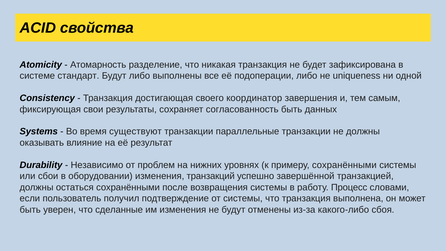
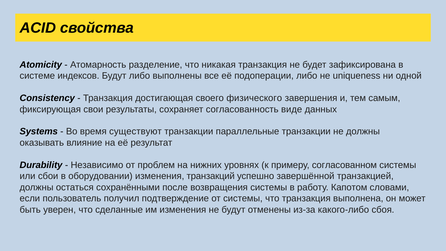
стандарт: стандарт -> индексов (78, 76)
координатор: координатор -> физического (254, 98)
согласованность быть: быть -> виде (292, 109)
примеру сохранёнными: сохранёнными -> согласованном (344, 165)
Процесс: Процесс -> Капотом (349, 187)
